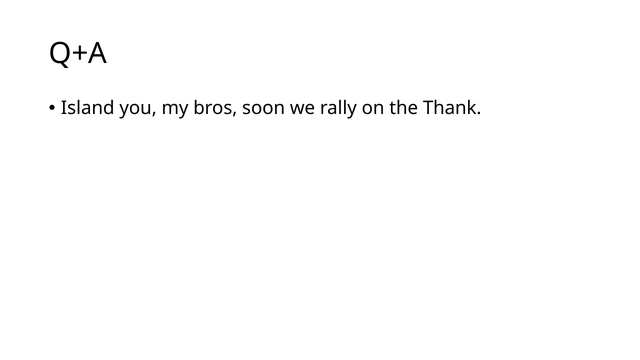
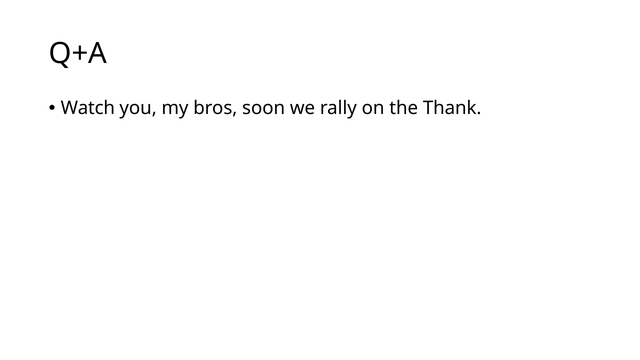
Island: Island -> Watch (88, 108)
